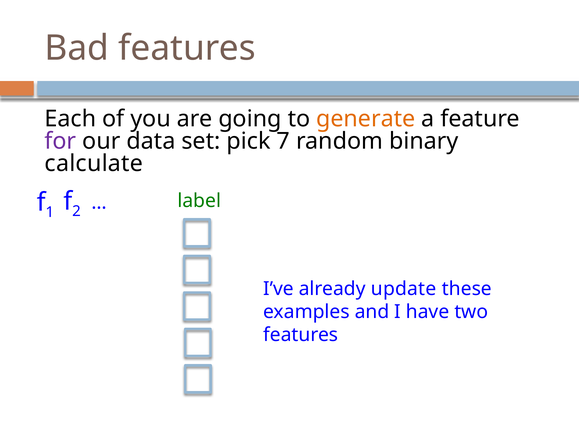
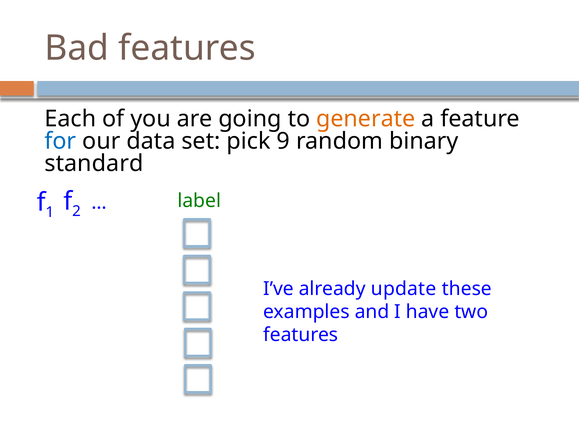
for colour: purple -> blue (60, 141)
7: 7 -> 9 (283, 141)
calculate: calculate -> standard (94, 164)
